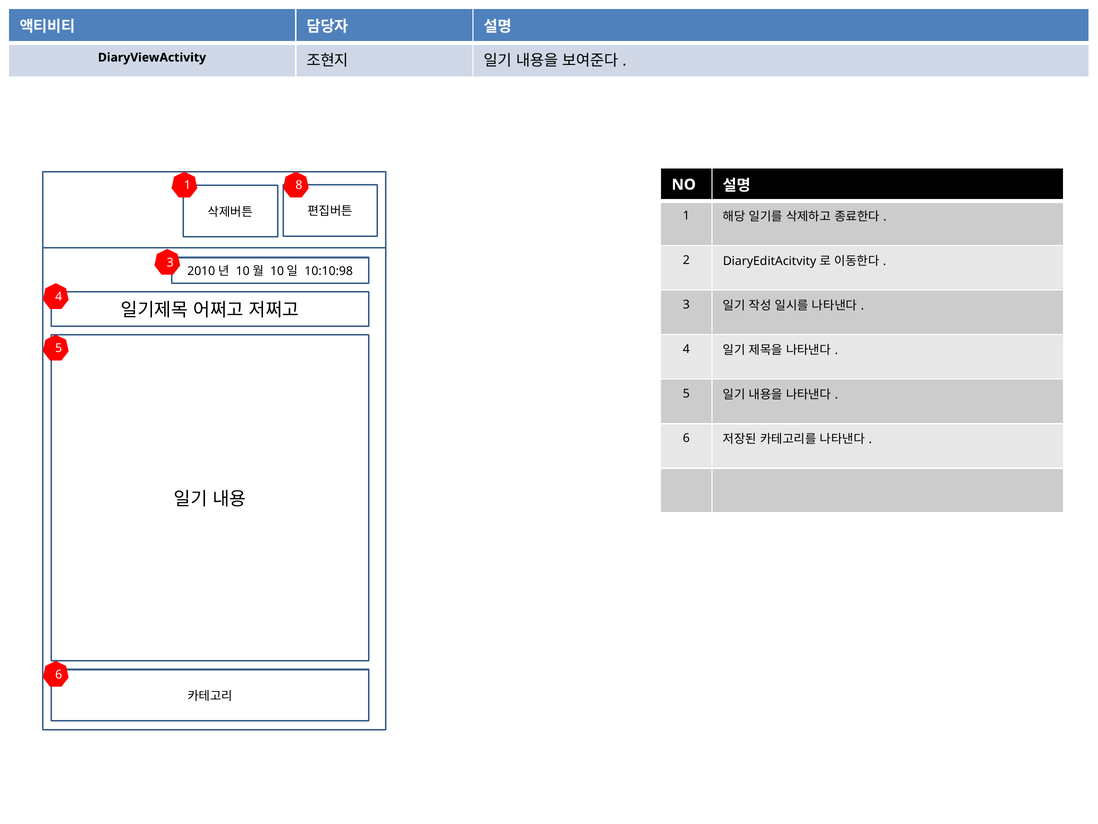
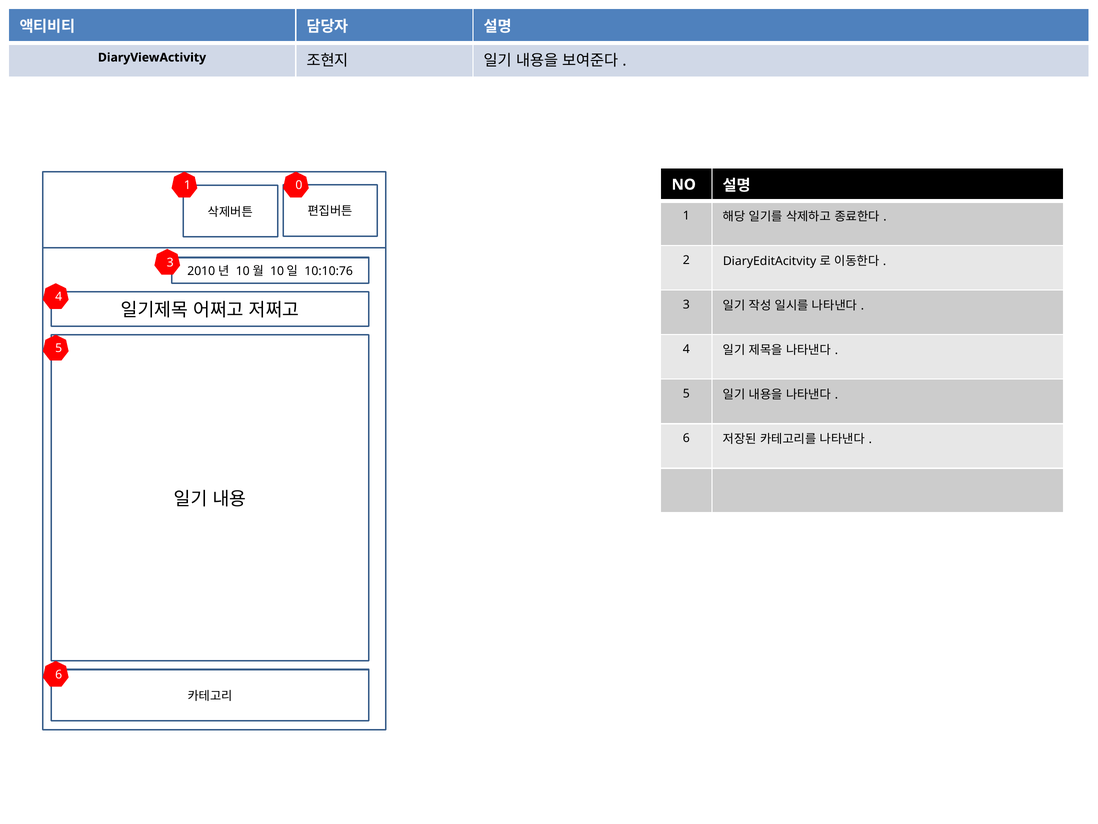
8: 8 -> 0 (299, 185)
10:10:98: 10:10:98 -> 10:10:76 (329, 271)
